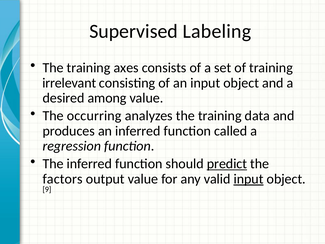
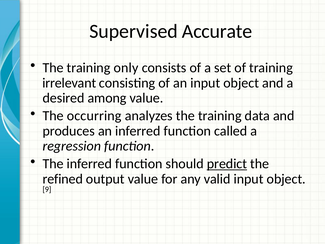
Labeling: Labeling -> Accurate (217, 31)
axes: axes -> only (126, 68)
factors: factors -> refined (63, 179)
input underline: present -> none (249, 179)
